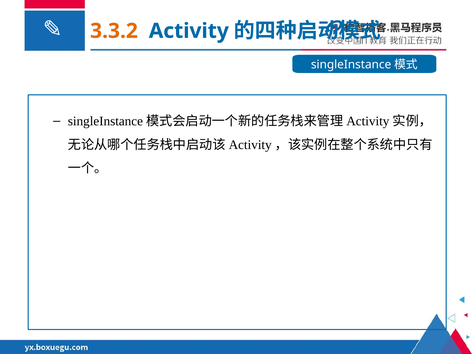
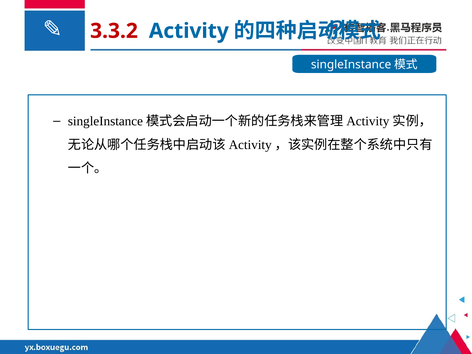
3.3.2 colour: orange -> red (114, 31)
